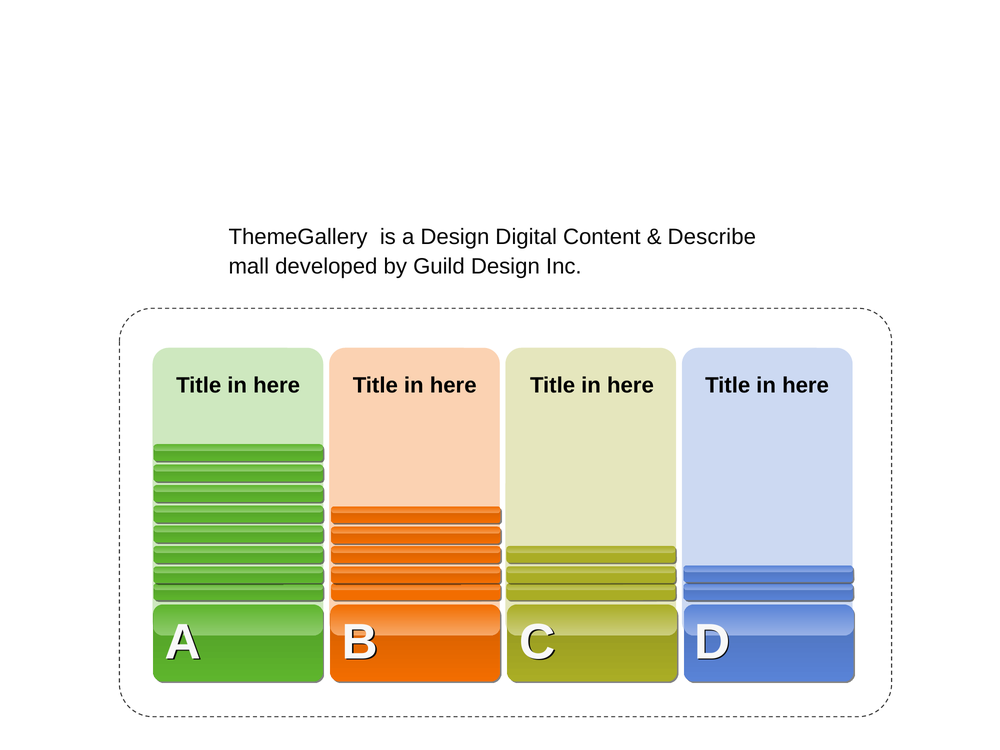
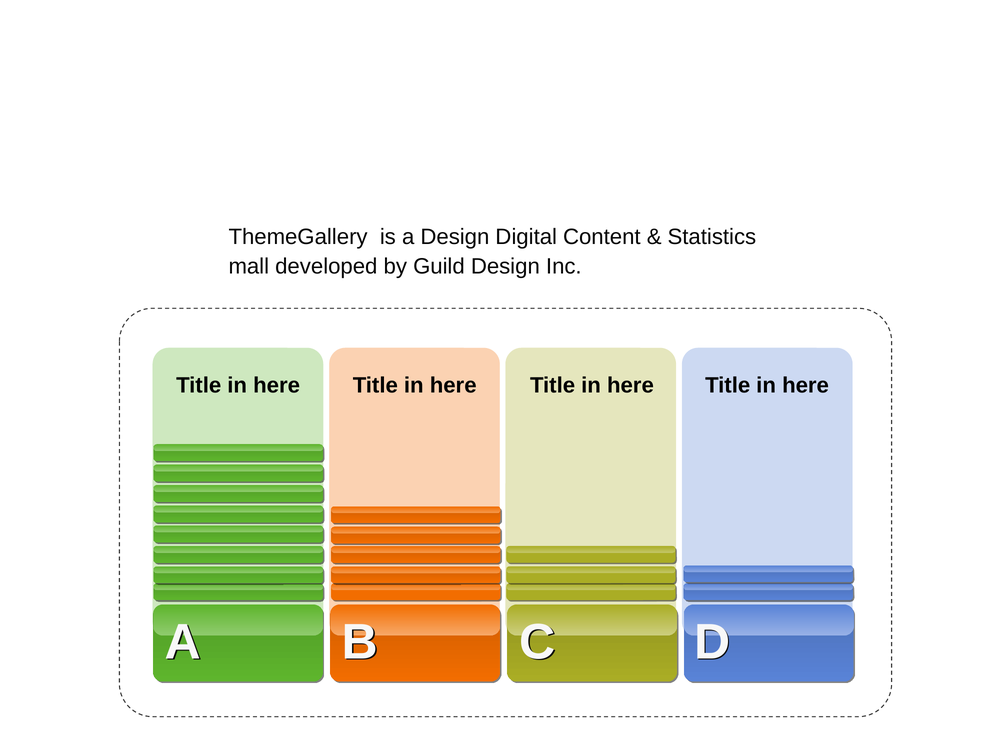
Describe: Describe -> Statistics (712, 237)
